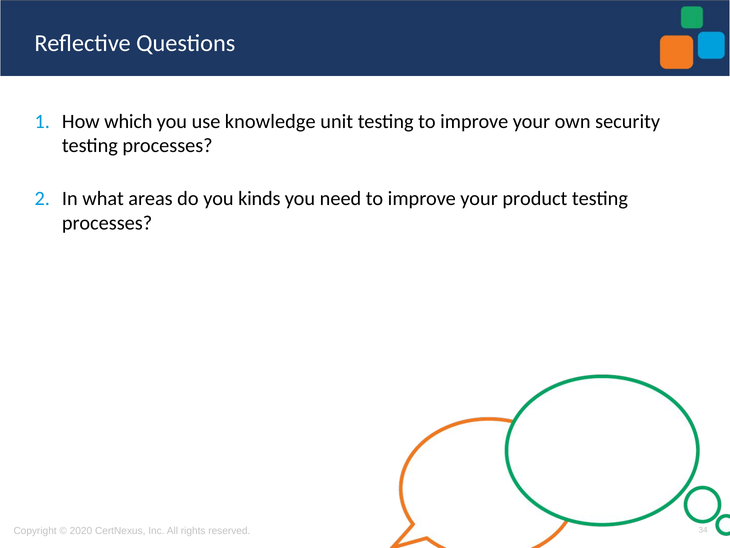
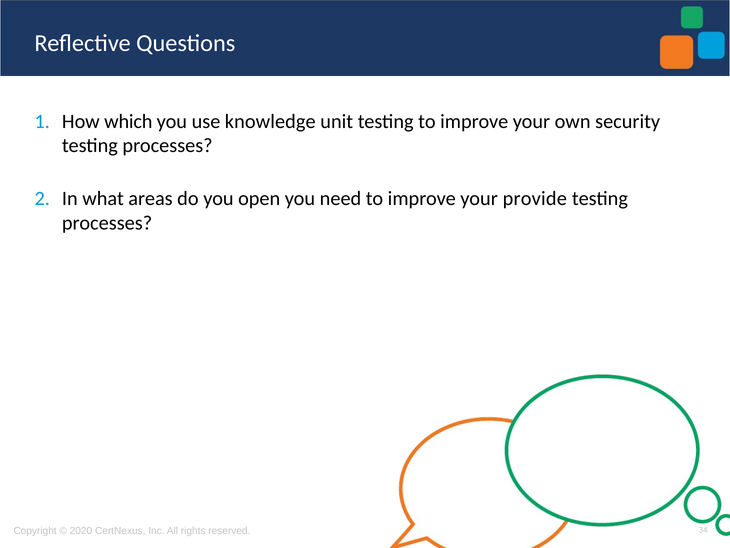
kinds: kinds -> open (259, 198)
product: product -> provide (535, 198)
